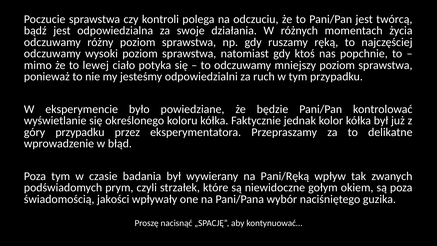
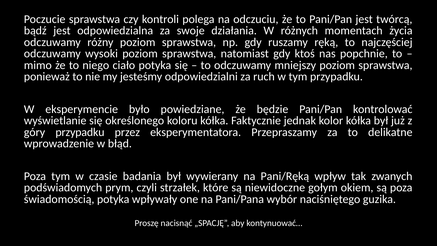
lewej: lewej -> niego (96, 65)
świadomością jakości: jakości -> potyka (113, 199)
